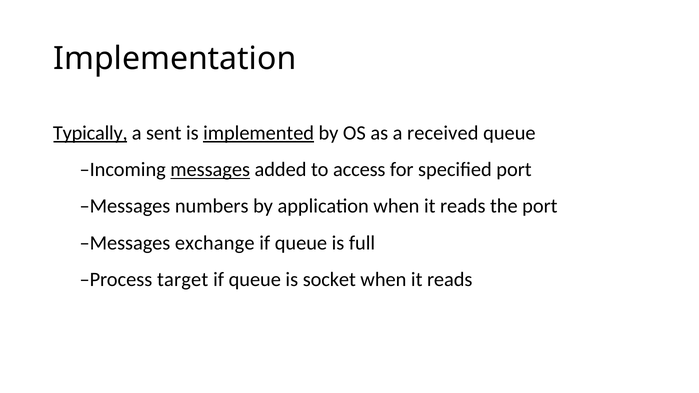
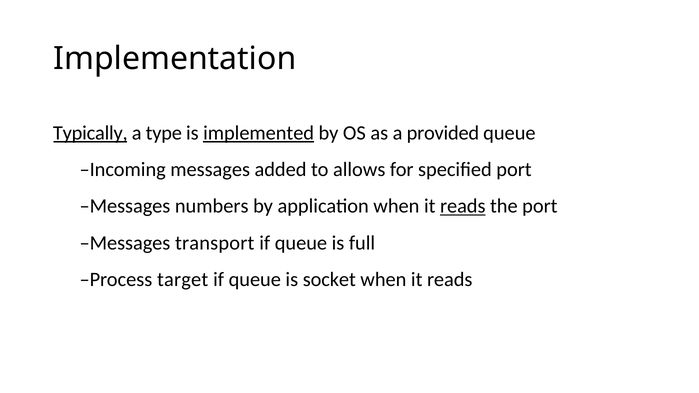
sent: sent -> type (164, 133)
received: received -> provided (443, 133)
messages underline: present -> none (210, 170)
access: access -> allows (359, 170)
reads underline: none -> present (463, 206)
exchange: exchange -> transport (215, 243)
